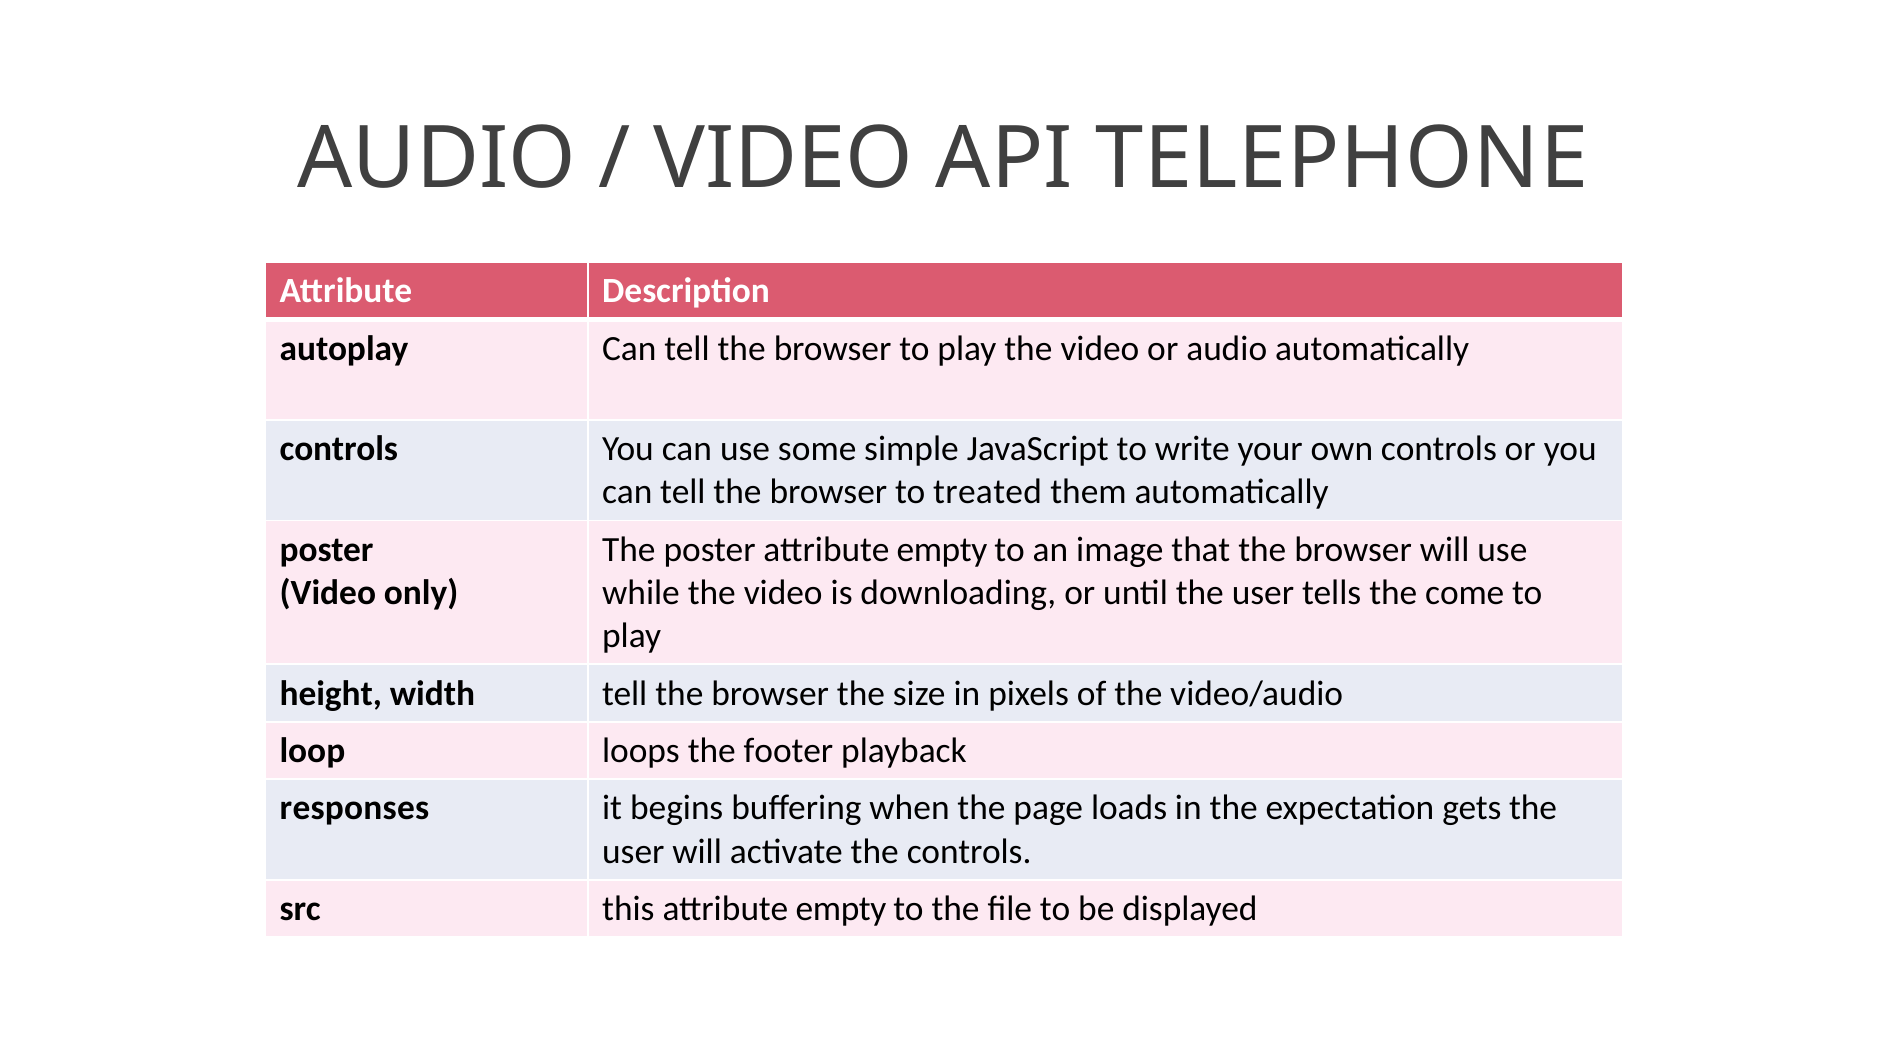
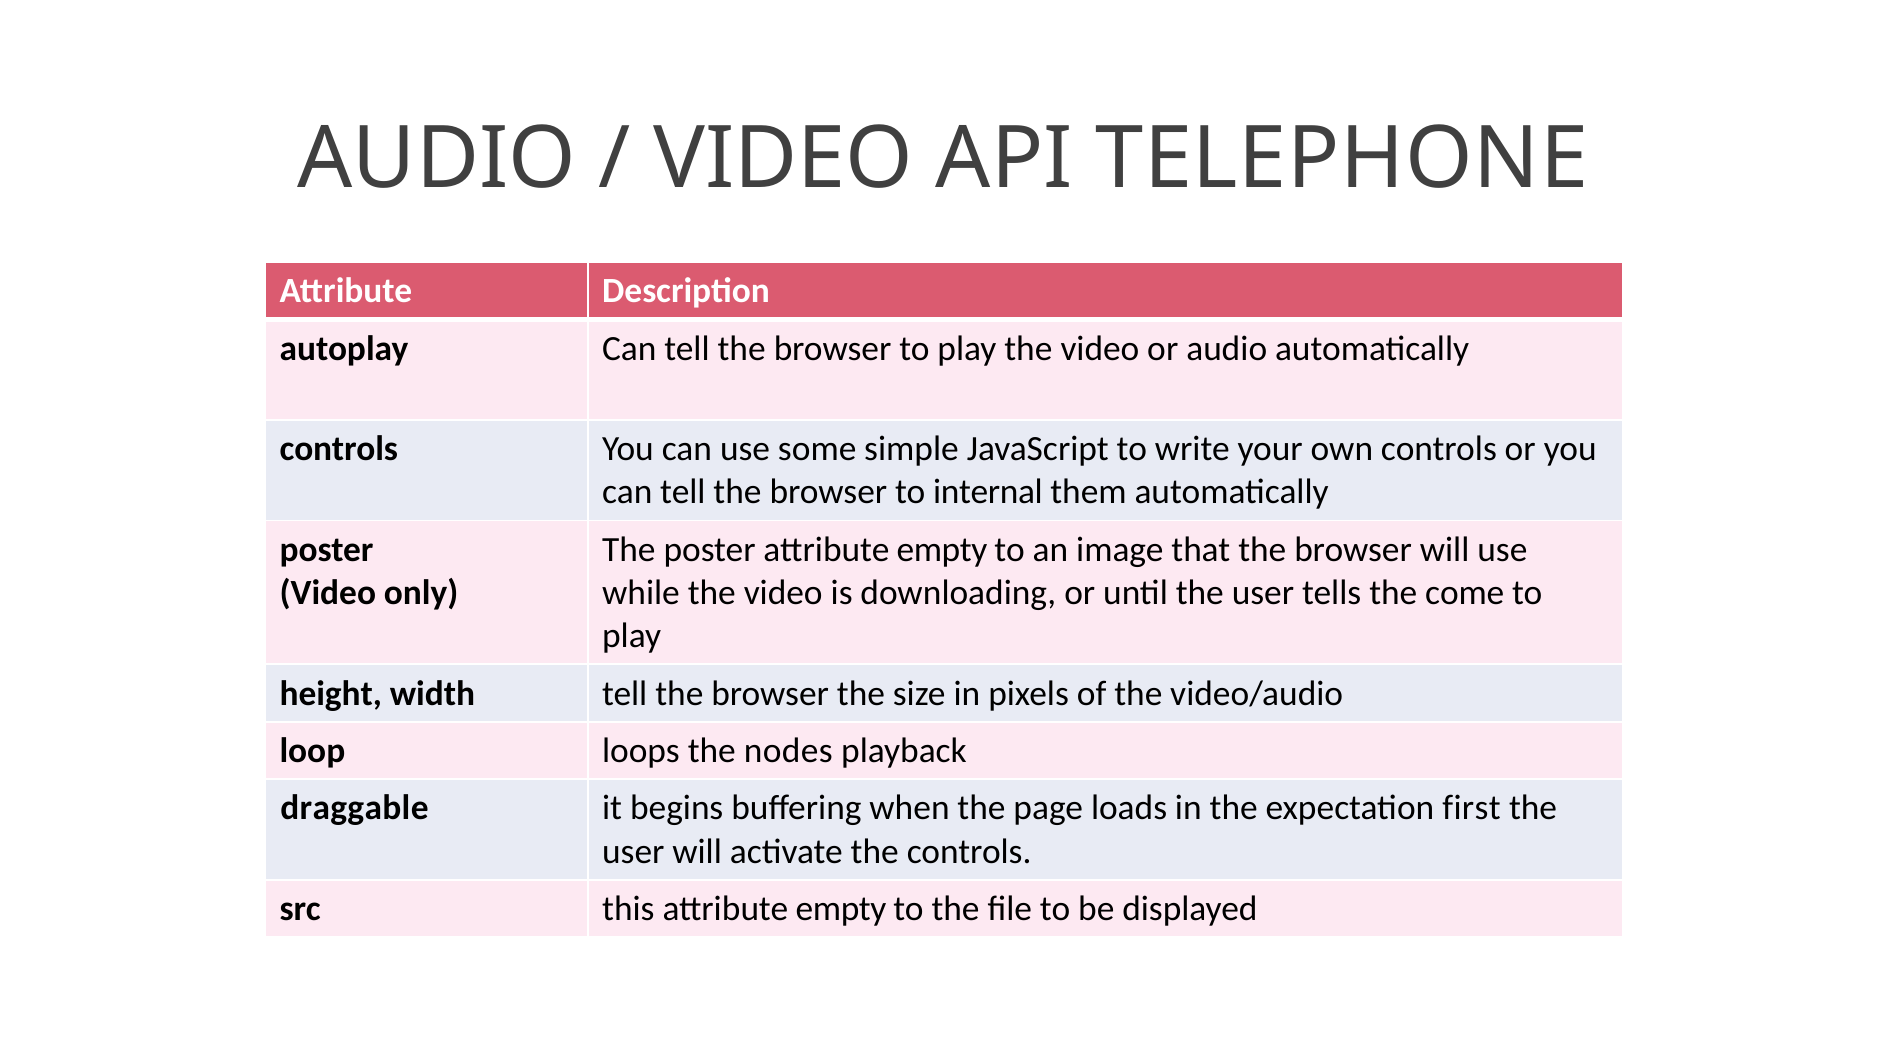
treated: treated -> internal (988, 492)
footer: footer -> nodes (788, 751)
responses: responses -> draggable (354, 808)
gets: gets -> first (1472, 808)
